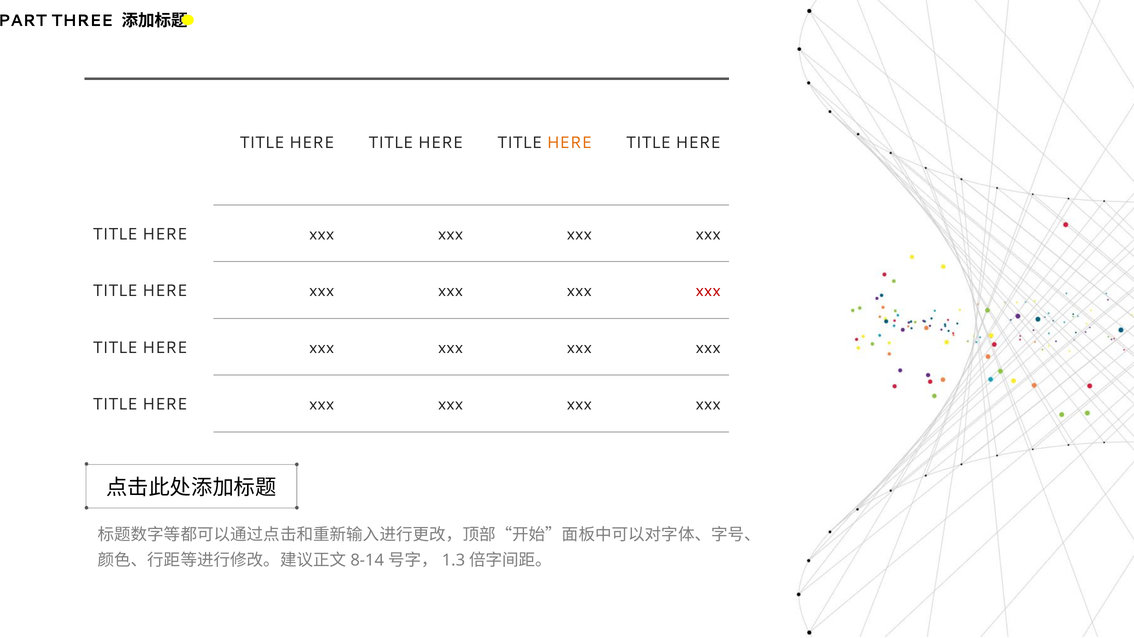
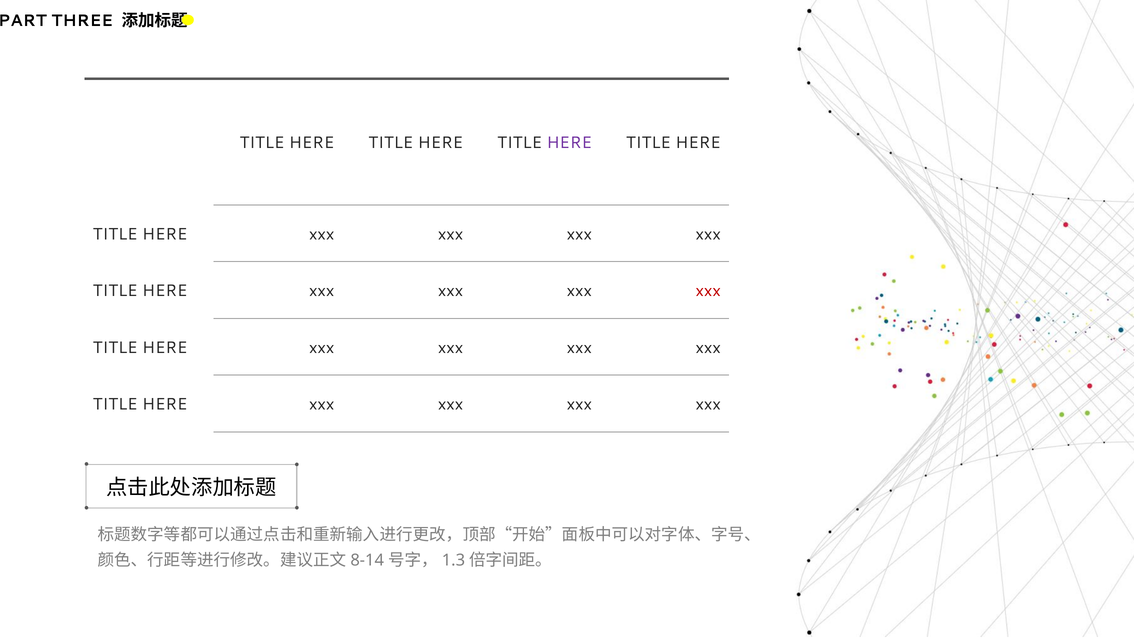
HERE colour: orange -> purple (569, 143)
